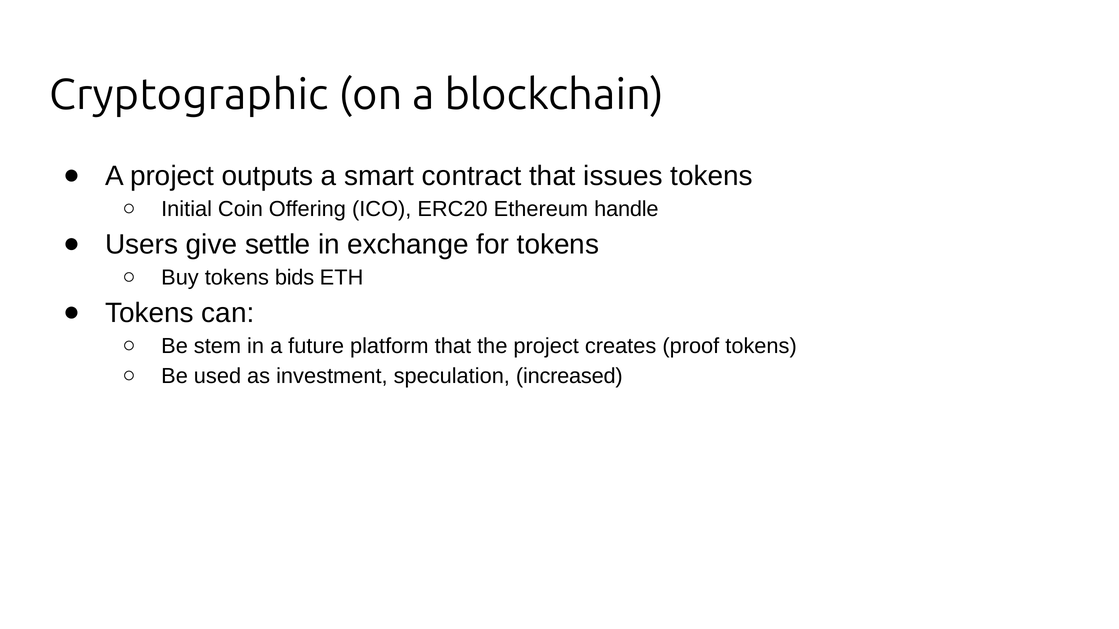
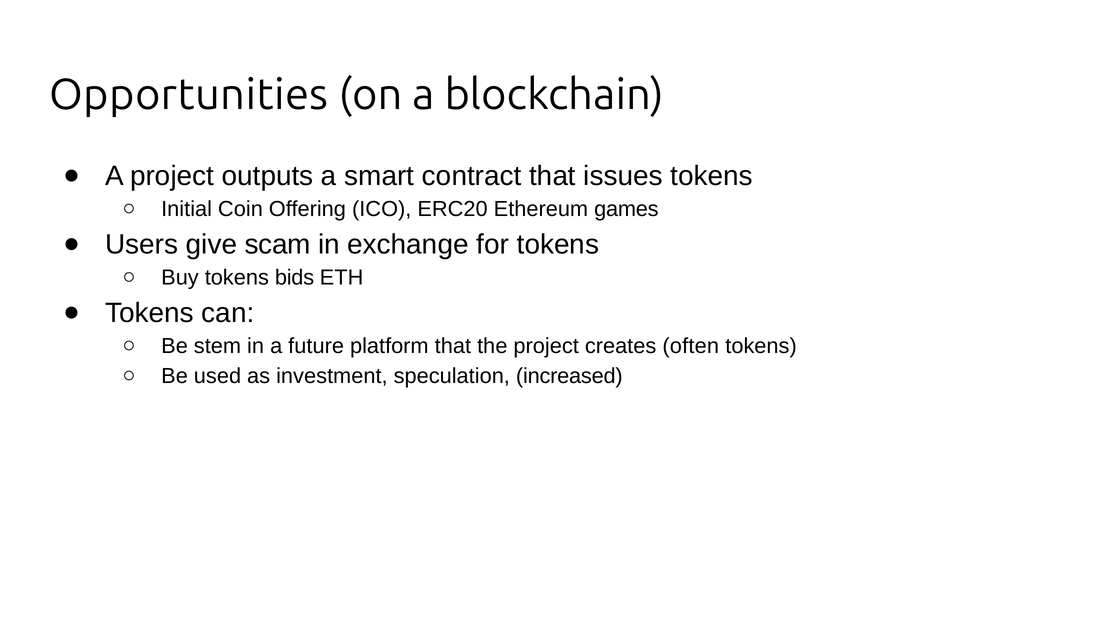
Cryptographic: Cryptographic -> Opportunities (189, 95)
handle: handle -> games (626, 209)
settle: settle -> scam (278, 245)
proof: proof -> often (691, 346)
